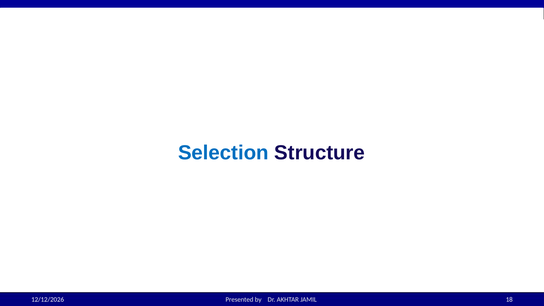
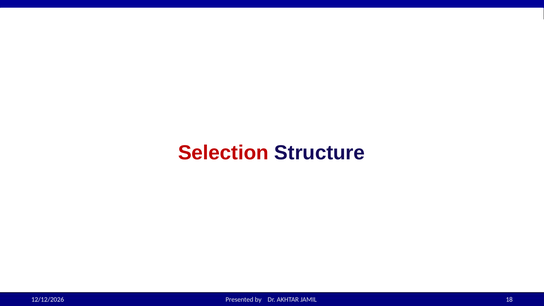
Selection colour: blue -> red (223, 153)
